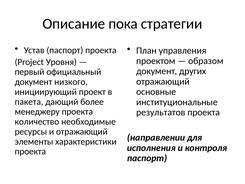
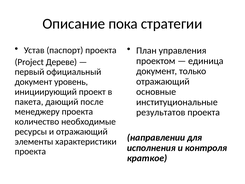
образом: образом -> единица (206, 61)
Уровня: Уровня -> Дереве (61, 62)
других: других -> только (193, 71)
низкого: низкого -> уровень (71, 82)
более: более -> после (92, 102)
паспорт: паспорт -> краткое (147, 158)
